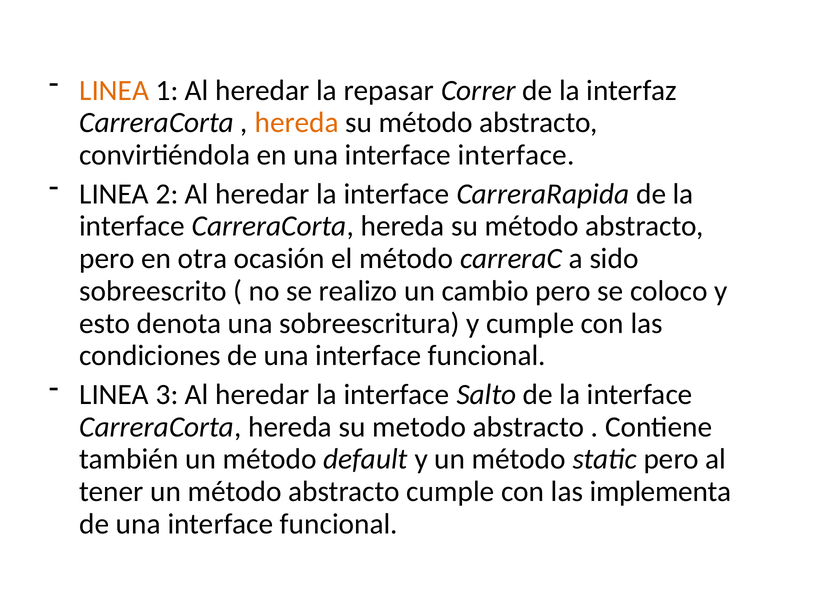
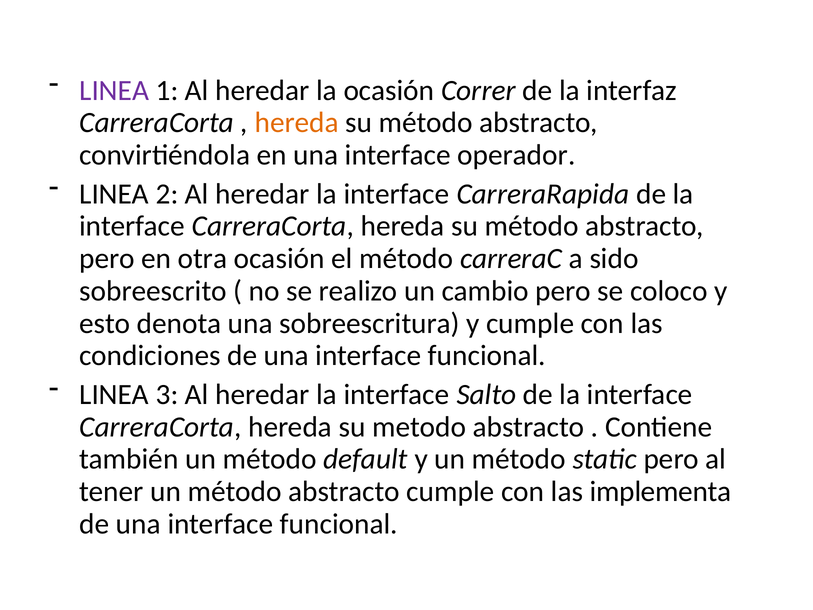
LINEA colour: orange -> purple (114, 90)
la repasar: repasar -> ocasión (389, 90)
interface interface: interface -> operador (516, 155)
